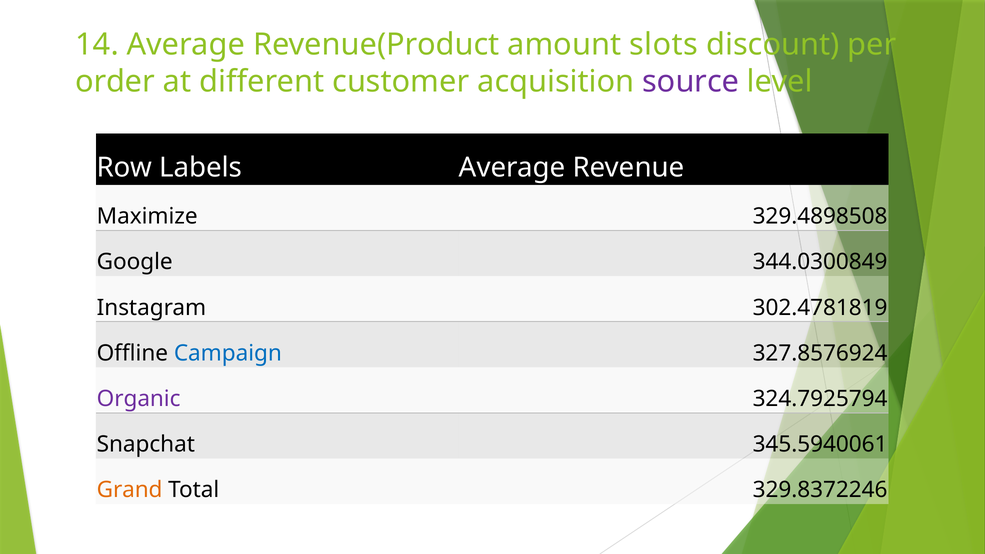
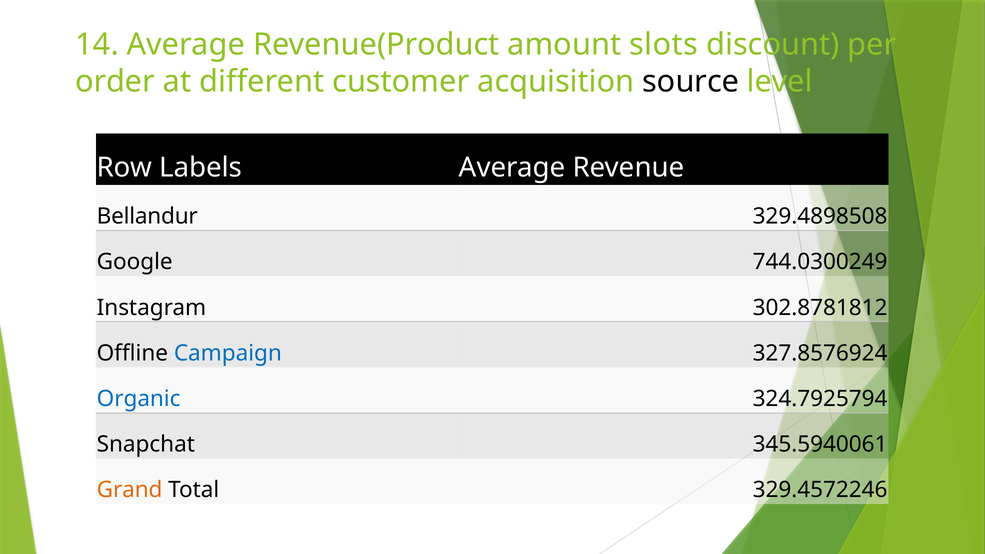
source colour: purple -> black (691, 82)
Maximize: Maximize -> Bellandur (147, 216)
344.0300849: 344.0300849 -> 744.0300249 (820, 262)
302.4781819: 302.4781819 -> 302.8781812 (820, 308)
Organic colour: purple -> blue (139, 399)
329.8372246: 329.8372246 -> 329.4572246 (820, 490)
